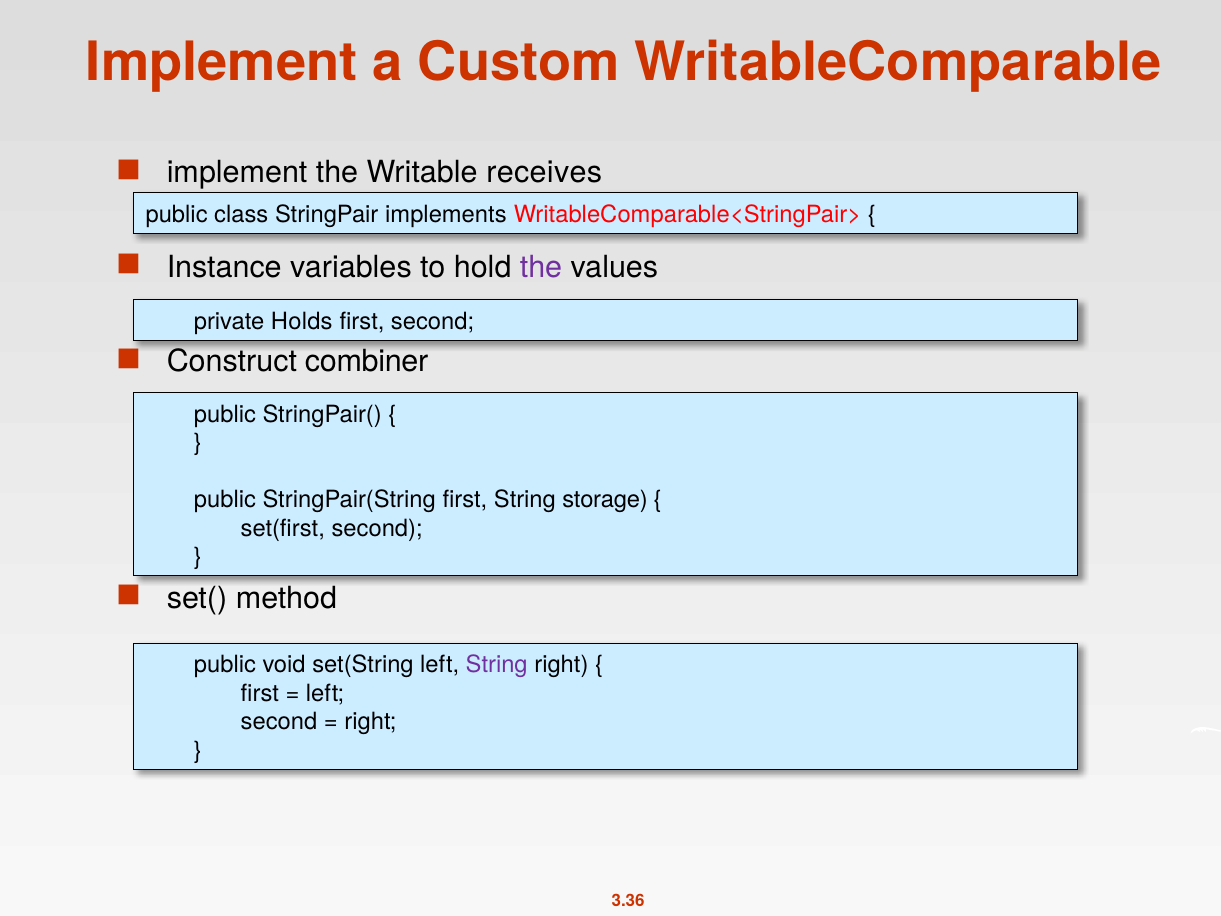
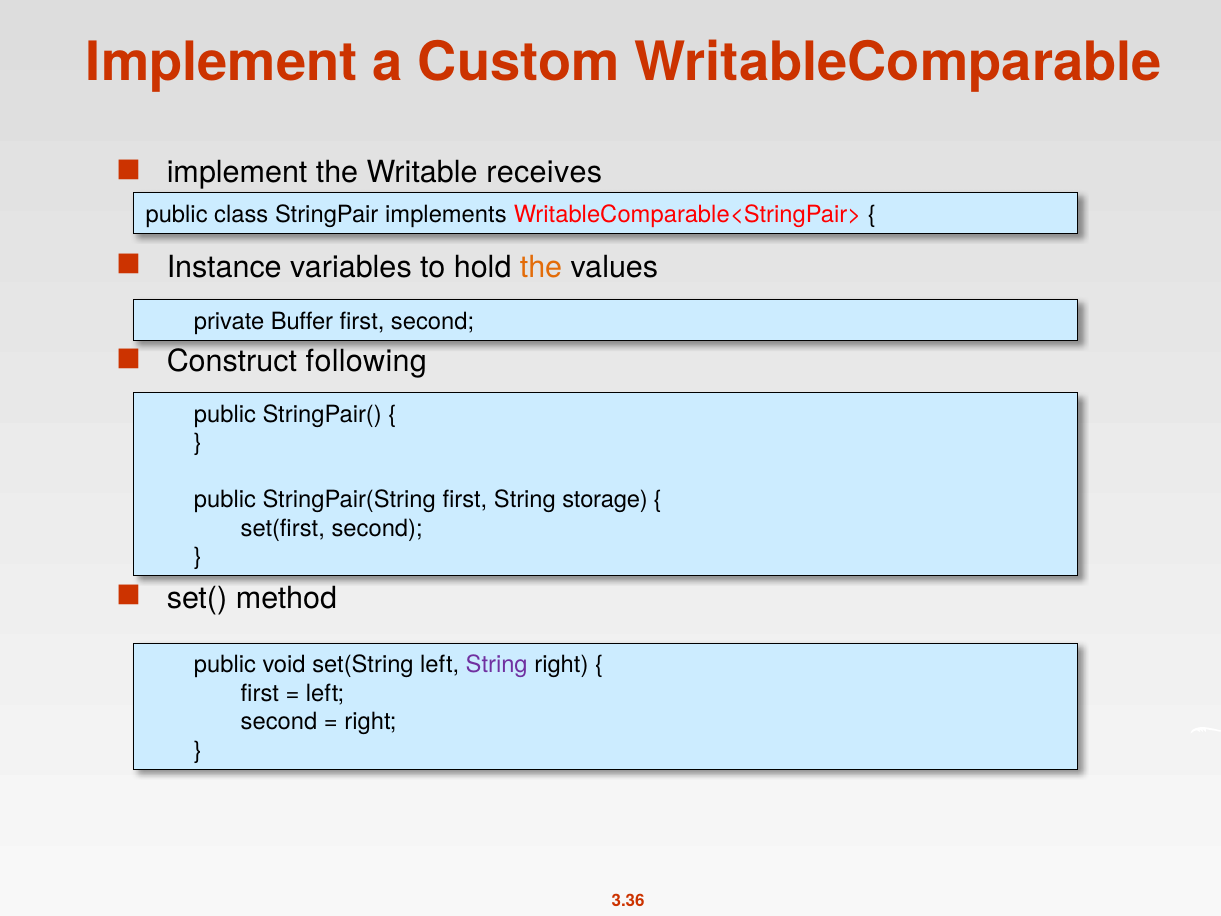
the colour: purple -> orange (541, 267)
Holds: Holds -> Buffer (302, 321)
combiner: combiner -> following (366, 362)
